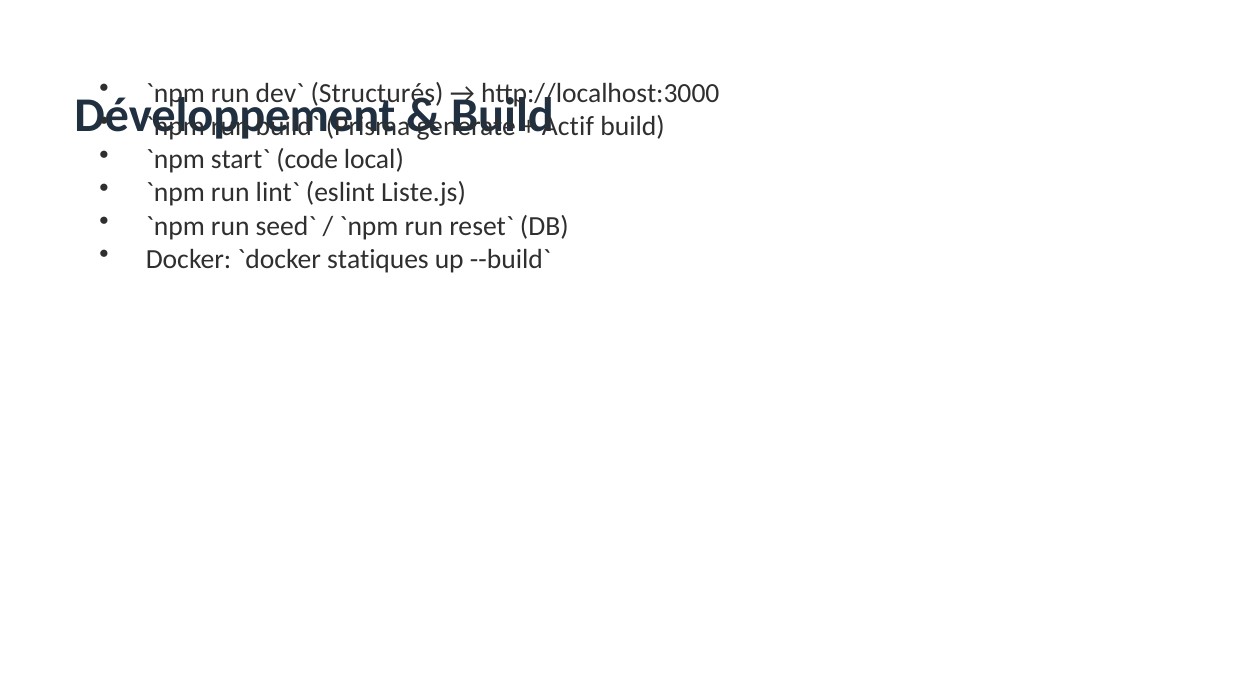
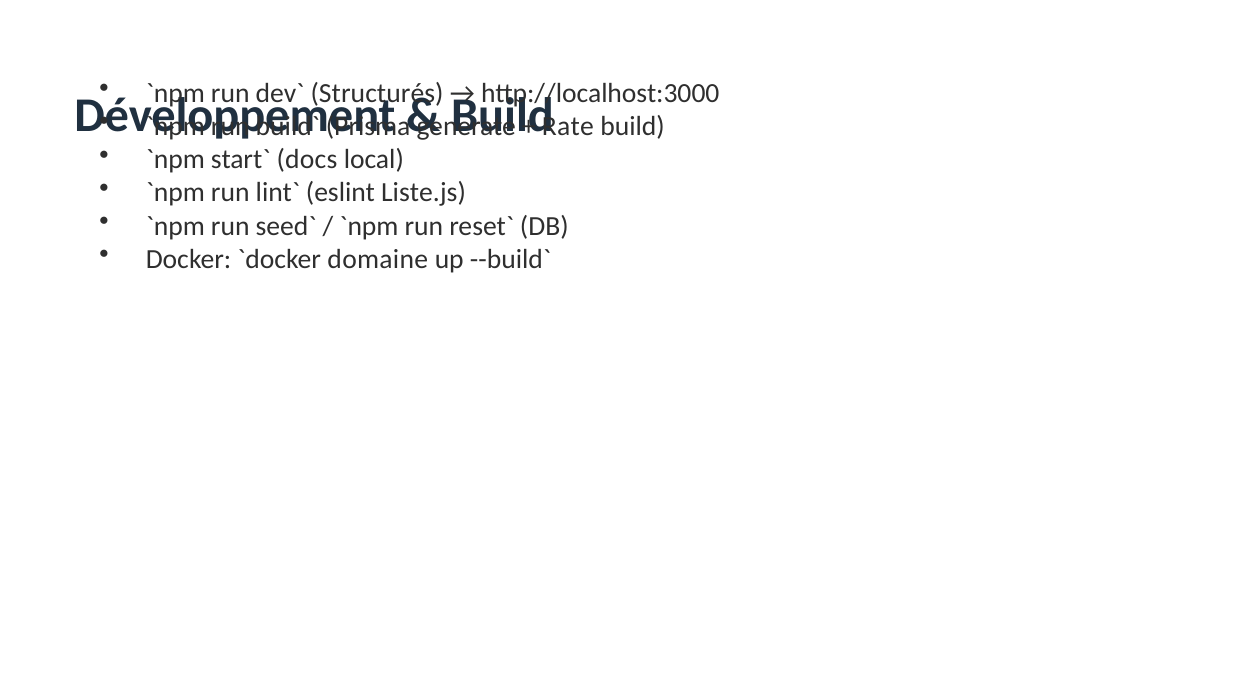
Actif: Actif -> Rate (568, 126)
code: code -> docs (307, 160)
statiques: statiques -> domaine (378, 259)
